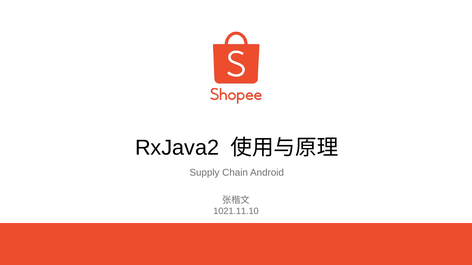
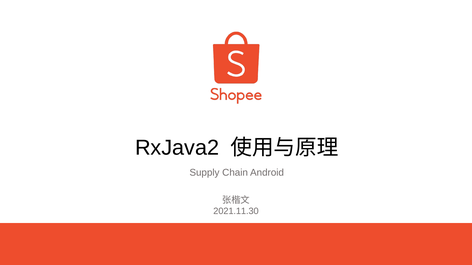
1021.11.10: 1021.11.10 -> 2021.11.30 (236, 211)
